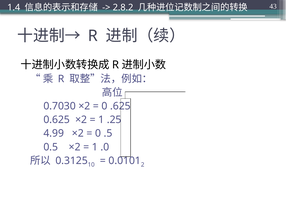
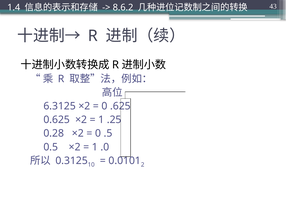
2.8.2: 2.8.2 -> 8.6.2 (123, 8)
0.7030: 0.7030 -> 6.3125 (60, 106)
4.99: 4.99 -> 0.28 (54, 133)
